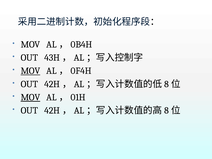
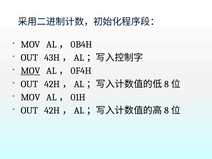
MOV underline: present -> none (30, 97)
